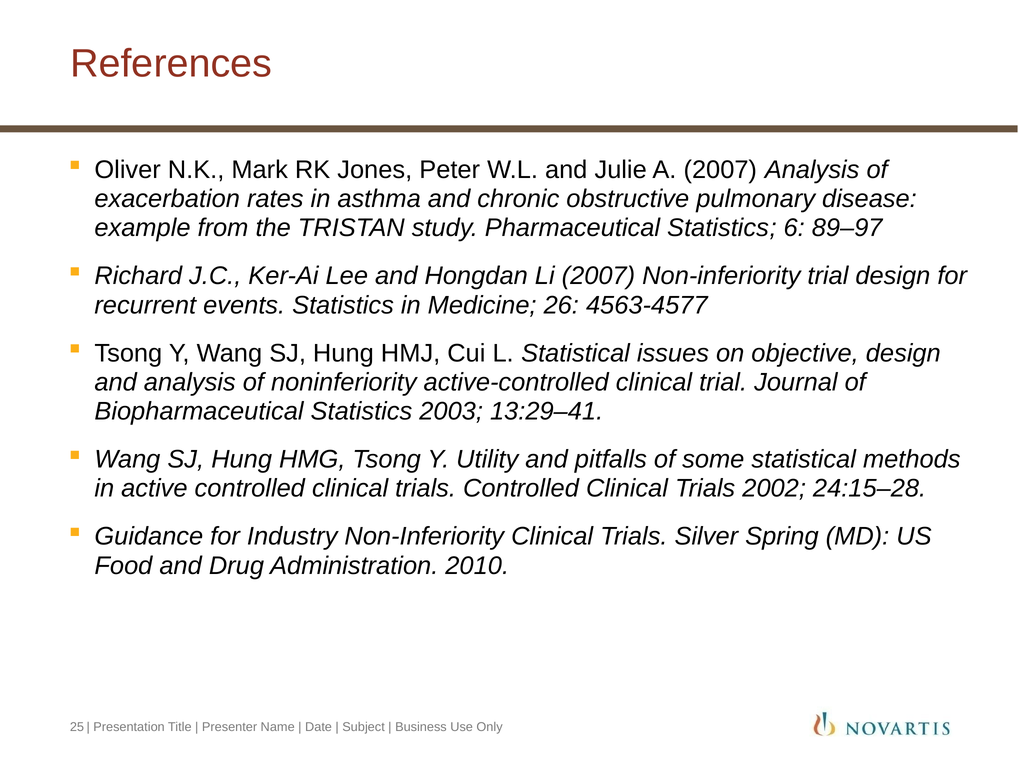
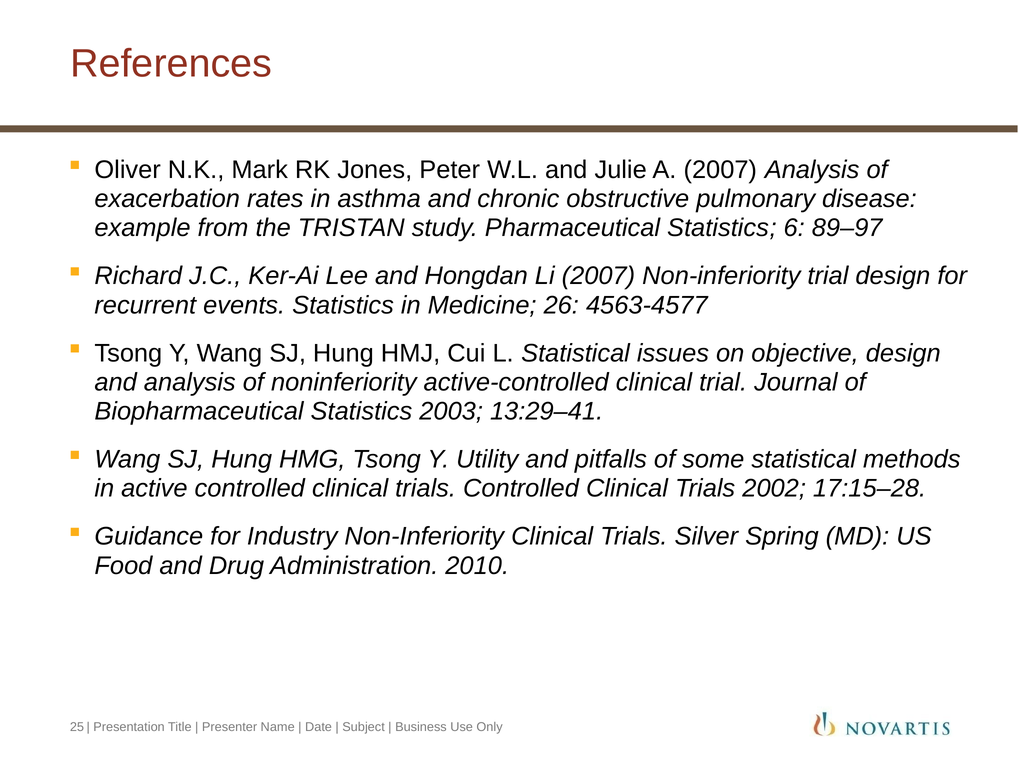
24:15–28: 24:15–28 -> 17:15–28 (870, 488)
